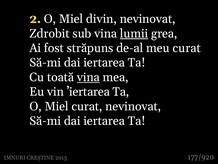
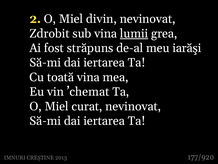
meu curat: curat -> iarăşi (187, 48)
vina underline: present -> none (88, 77)
’iertarea: ’iertarea -> ’chemat (88, 92)
